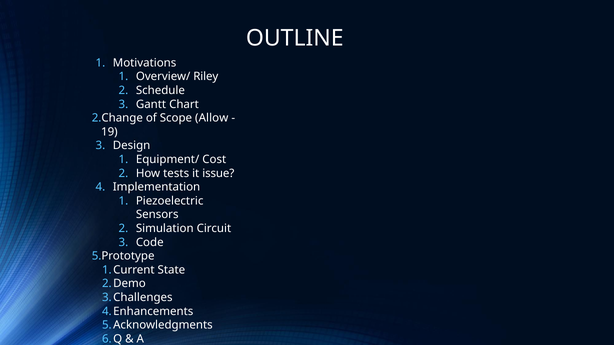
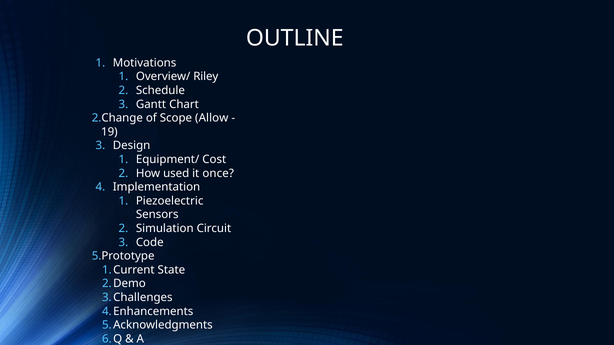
tests: tests -> used (176, 174)
issue: issue -> once (218, 174)
